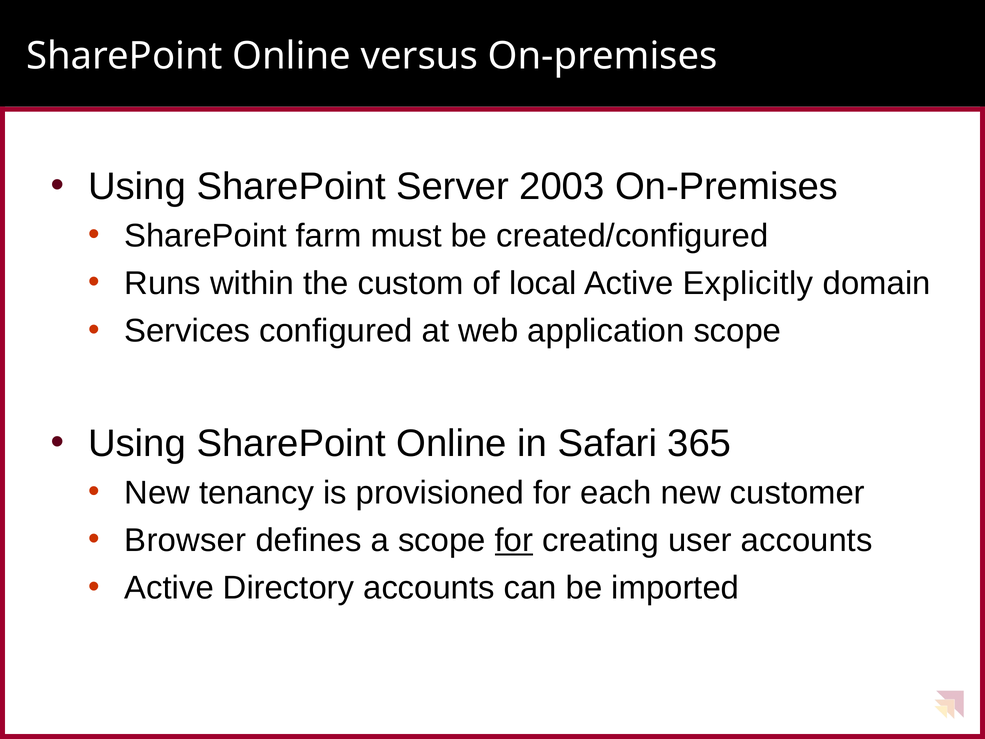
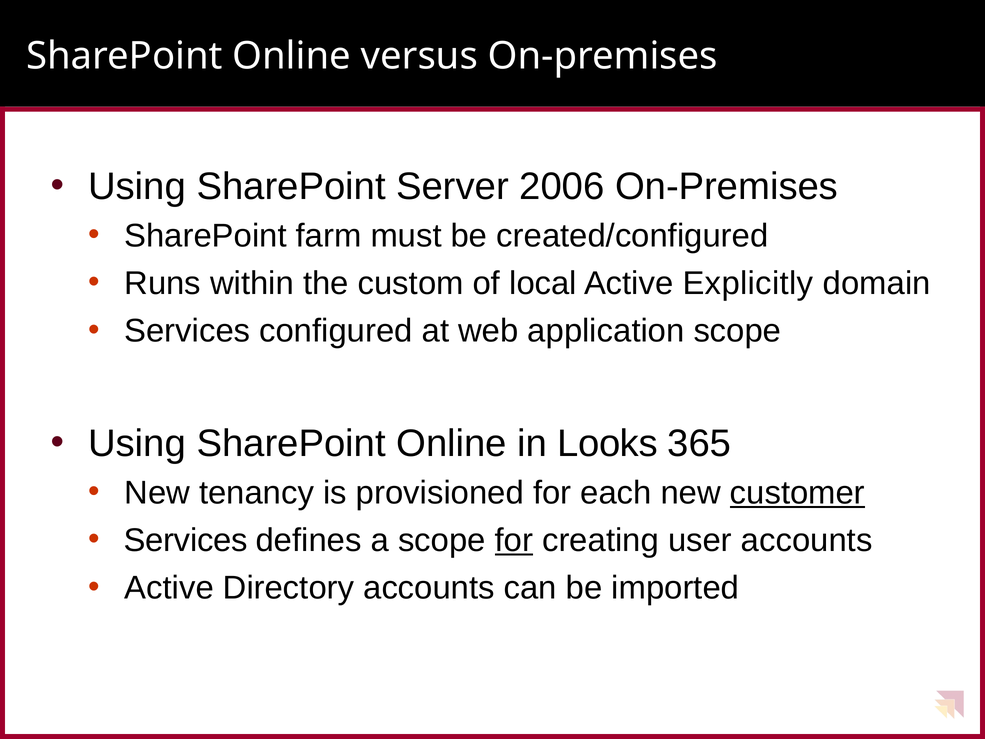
2003: 2003 -> 2006 (562, 187)
Safari: Safari -> Looks (608, 443)
customer underline: none -> present (797, 493)
Browser: Browser -> Services (186, 540)
